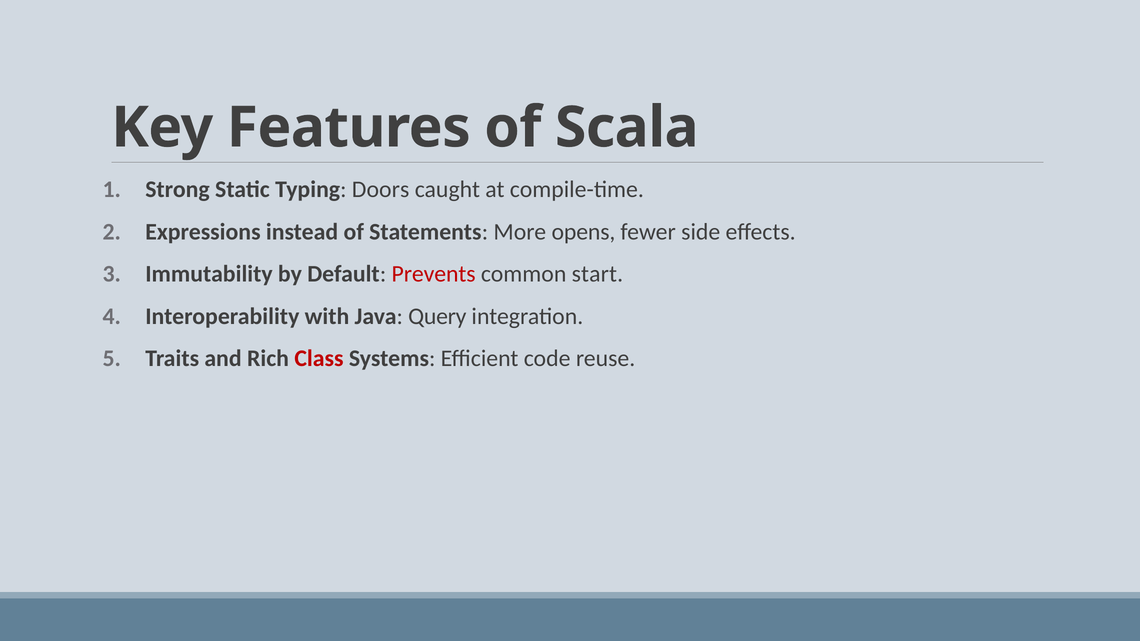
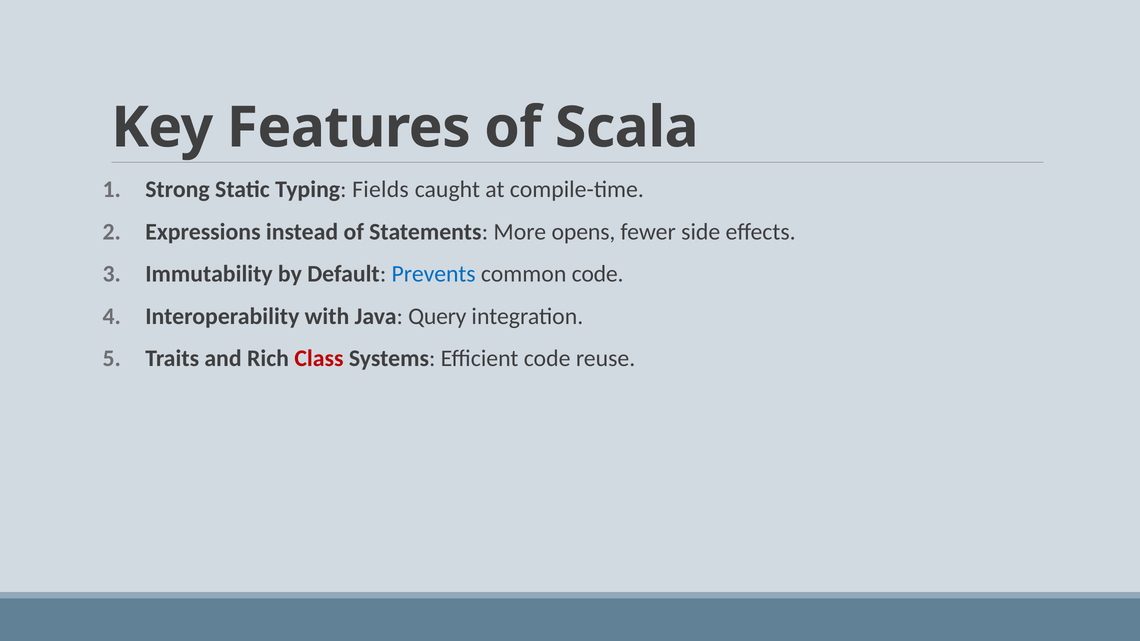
Doors: Doors -> Fields (380, 190)
Prevents colour: red -> blue (434, 274)
common start: start -> code (598, 274)
